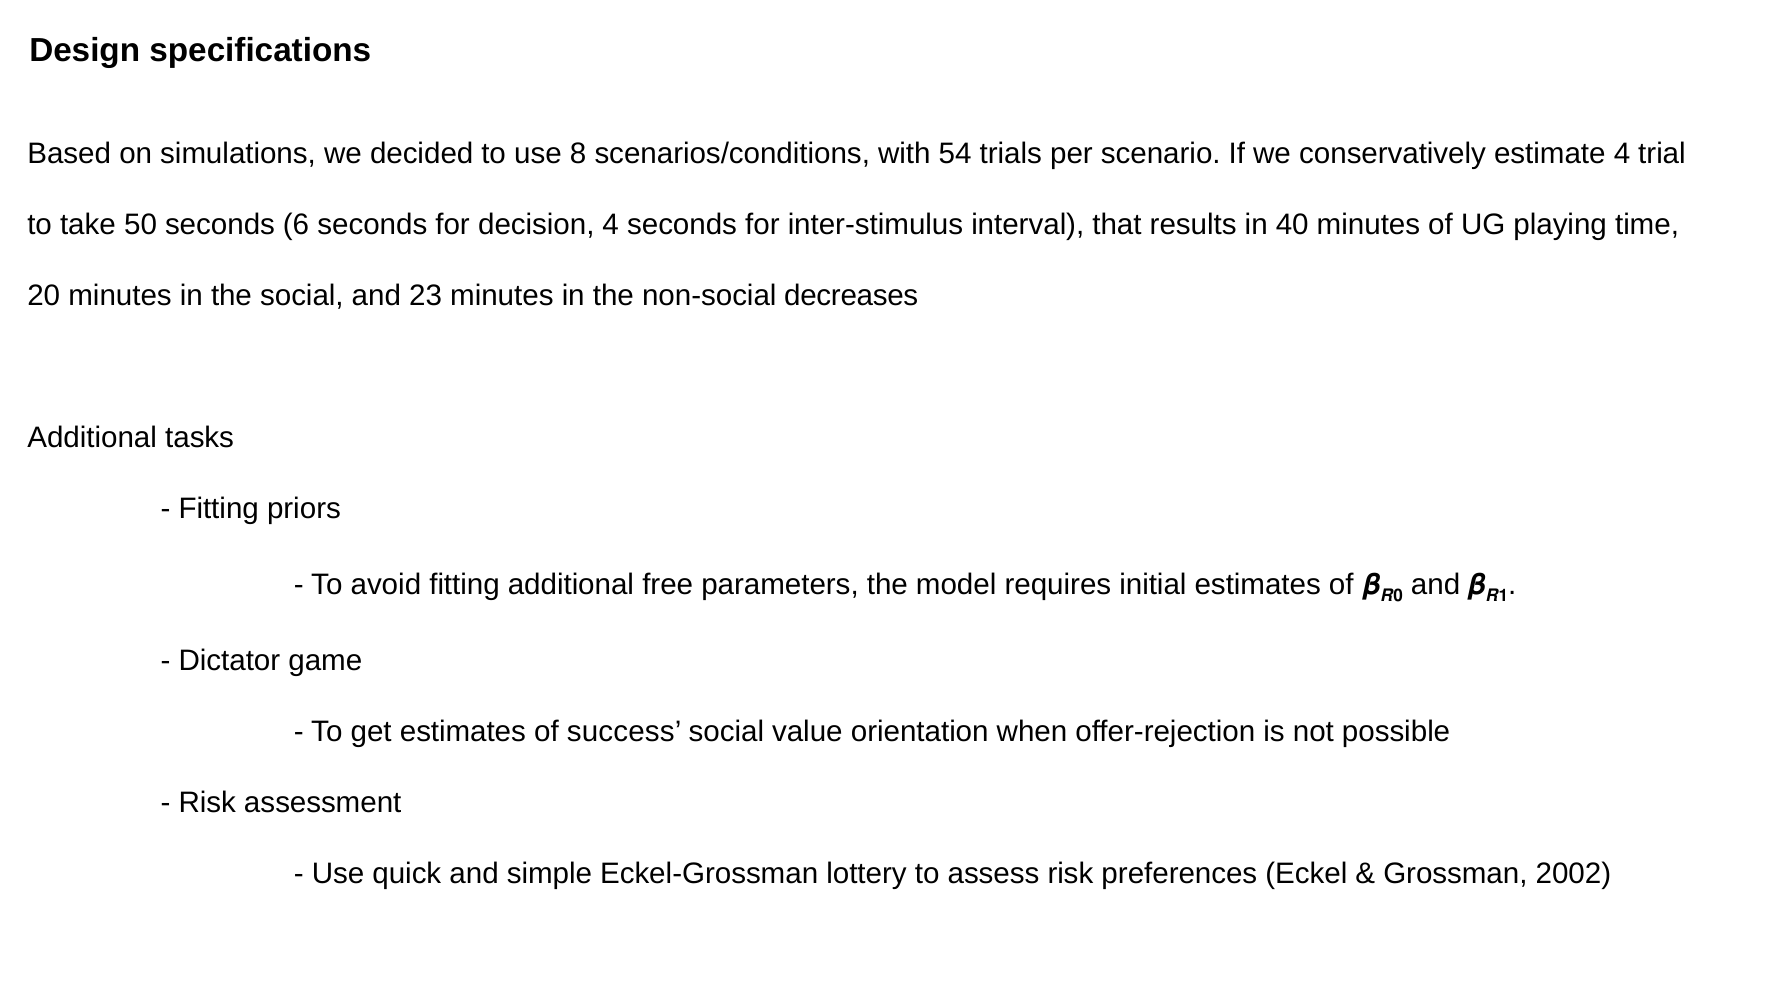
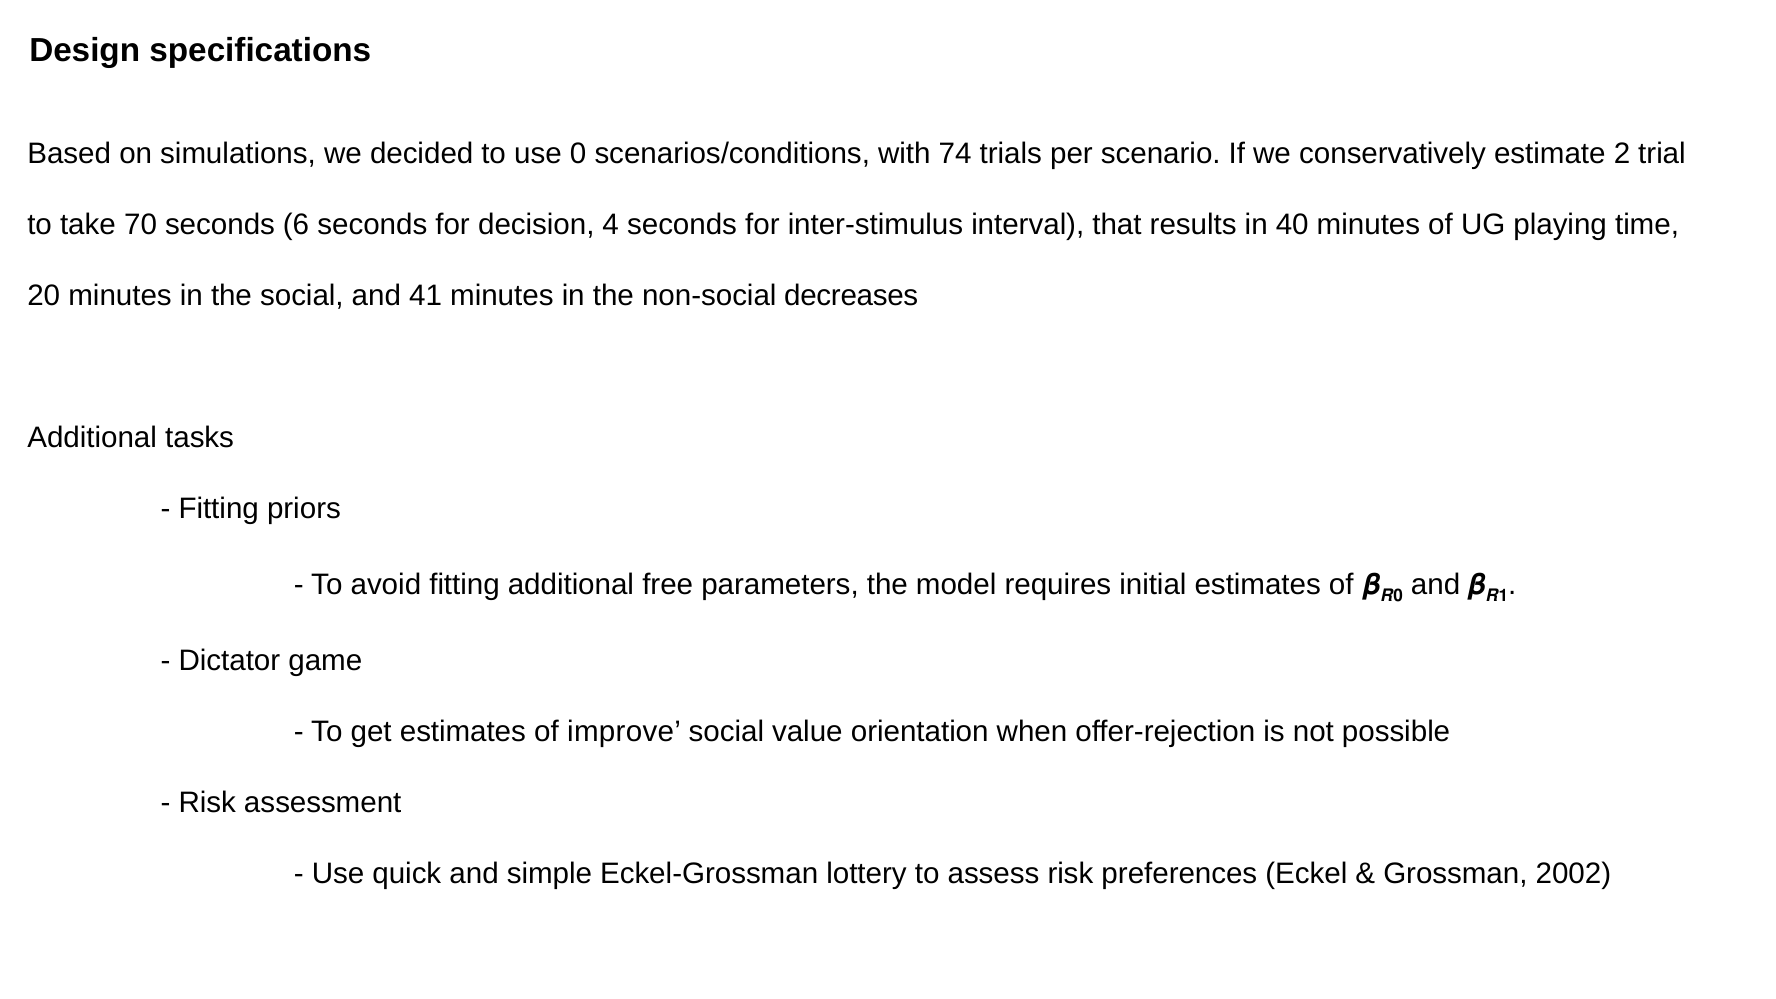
8: 8 -> 0 (578, 154)
54: 54 -> 74 (955, 154)
estimate 4: 4 -> 2 (1622, 154)
50: 50 -> 70 (141, 225)
23: 23 -> 41 (426, 296)
success: success -> improve (624, 731)
